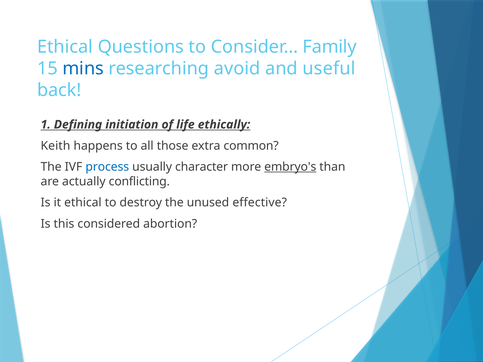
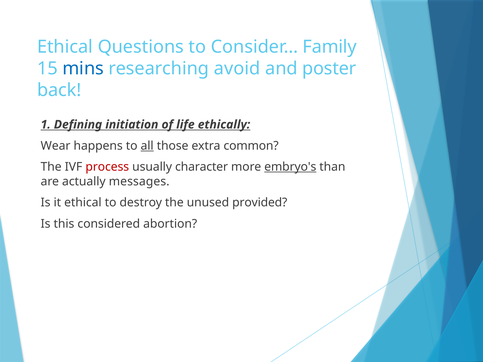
useful: useful -> poster (329, 69)
Keith: Keith -> Wear (56, 146)
all underline: none -> present (147, 146)
process colour: blue -> red (107, 167)
conflicting: conflicting -> messages (139, 182)
effective: effective -> provided (260, 203)
